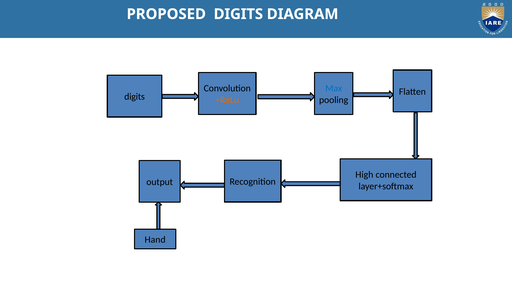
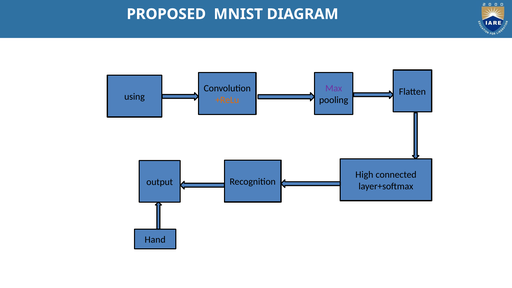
PROPOSED DIGITS: DIGITS -> MNIST (238, 14)
Max colour: blue -> purple (334, 88)
digits: digits -> using (135, 97)
